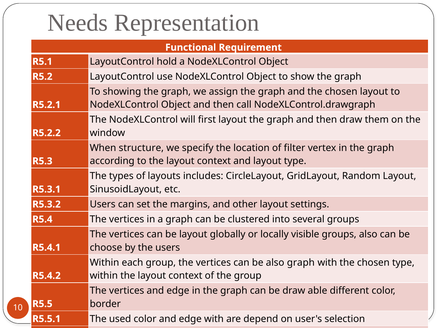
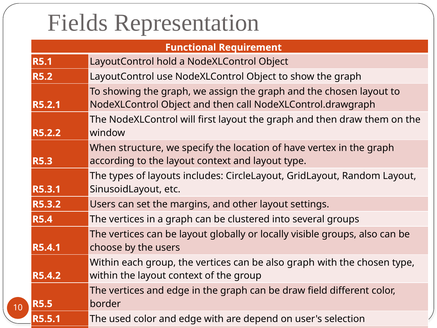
Needs: Needs -> Fields (78, 23)
filter: filter -> have (295, 148)
draw able: able -> field (318, 290)
